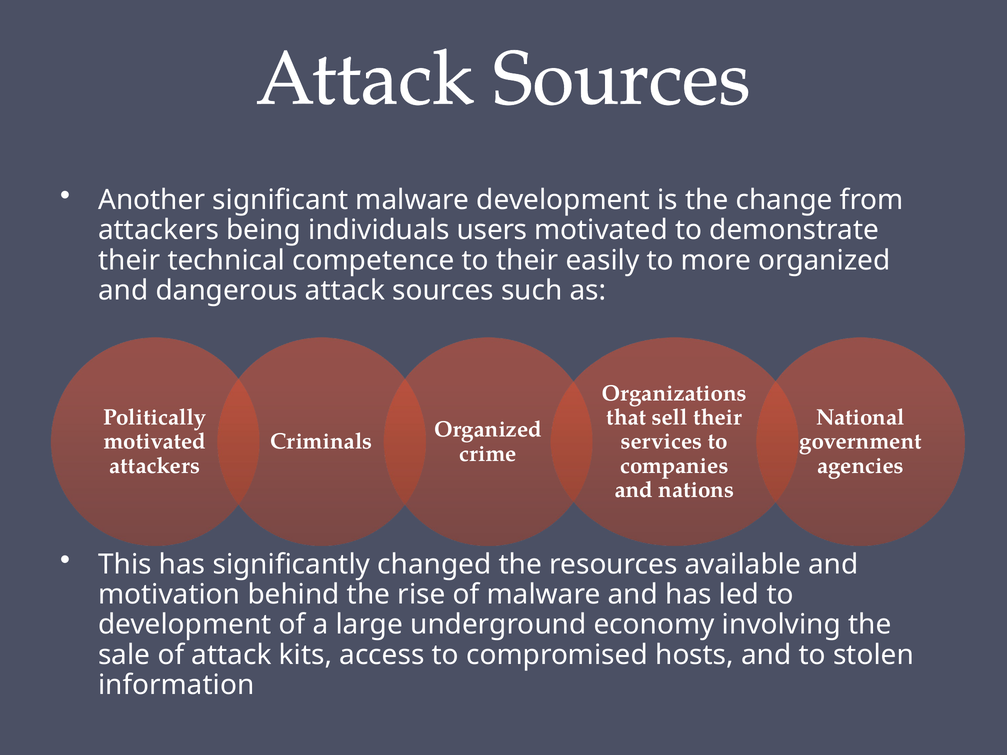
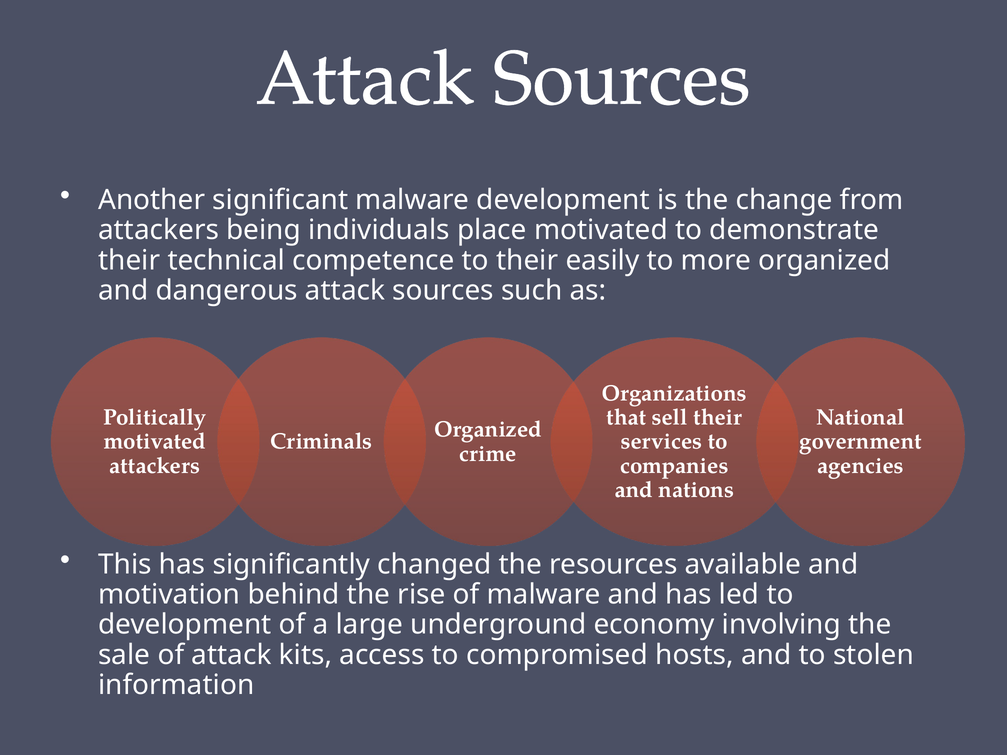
users: users -> place (492, 230)
